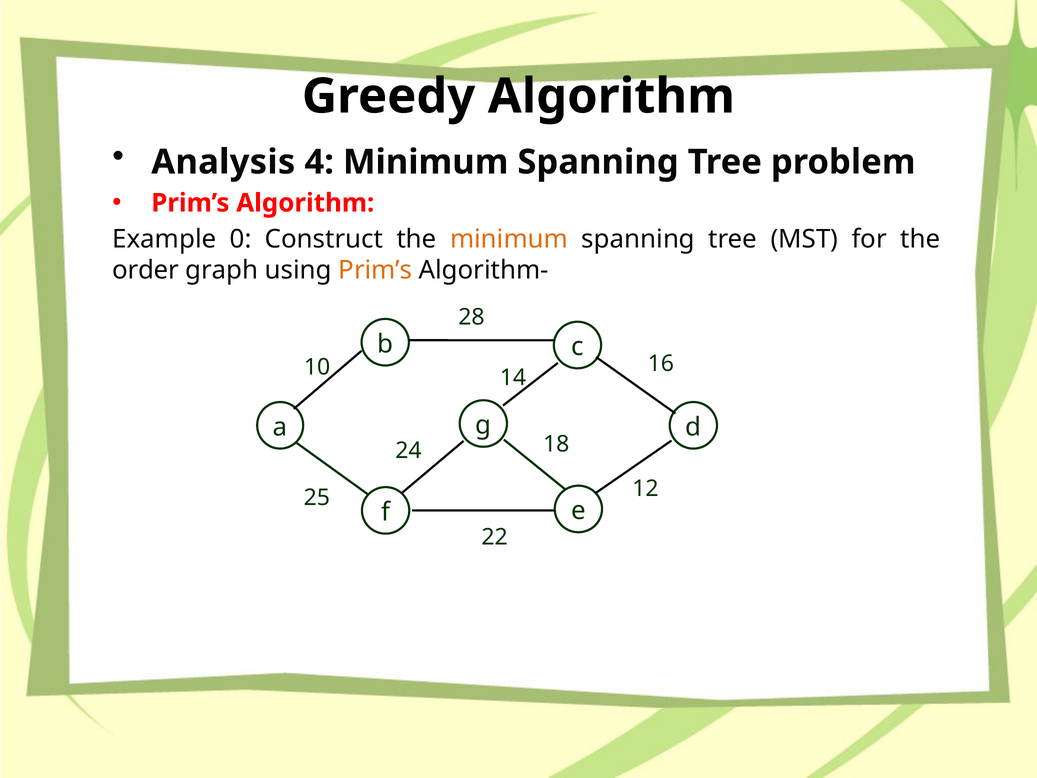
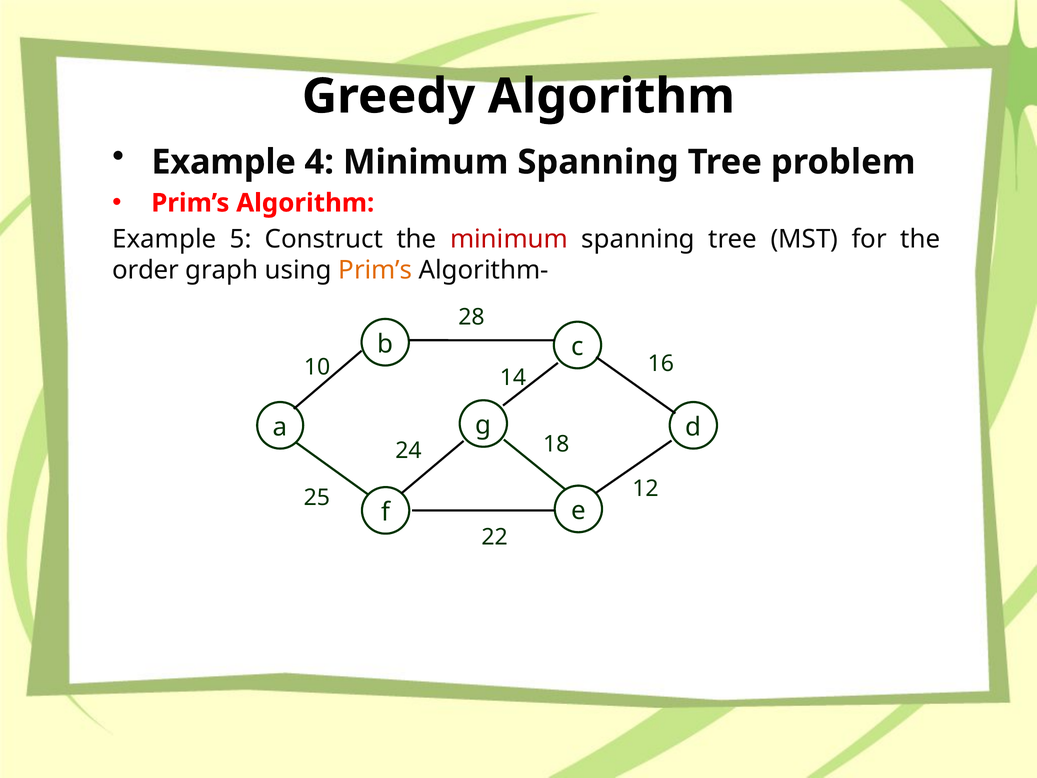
Analysis: Analysis -> Example (224, 162)
0: 0 -> 5 (241, 239)
minimum colour: orange -> red (509, 239)
